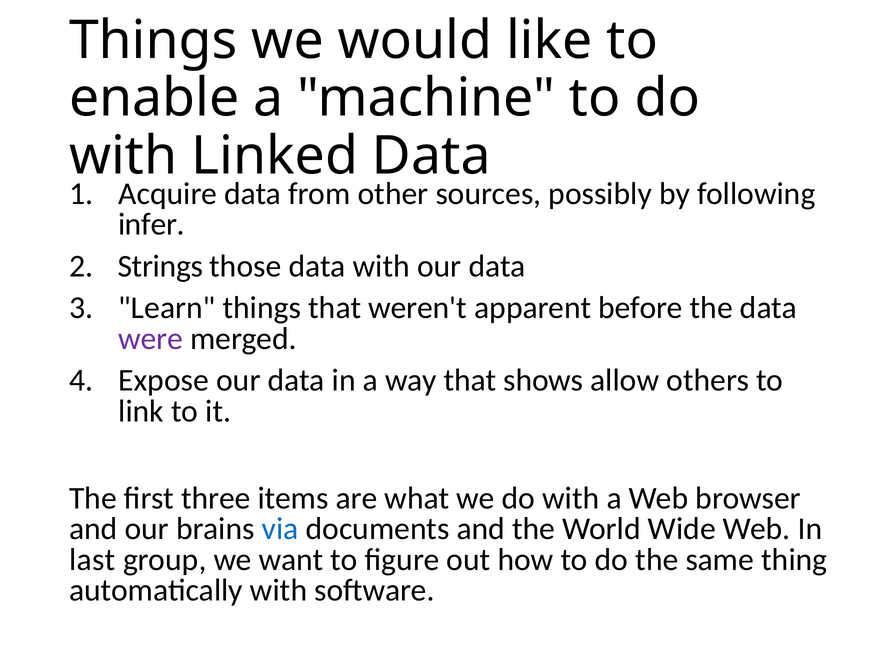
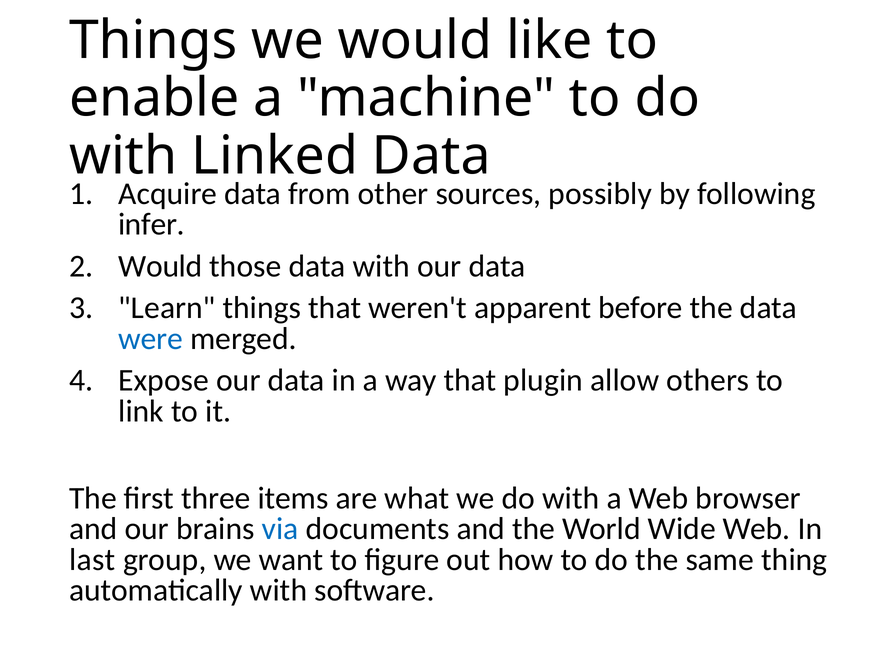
Strings: Strings -> Would (160, 266)
were colour: purple -> blue (151, 339)
shows: shows -> plugin (543, 380)
